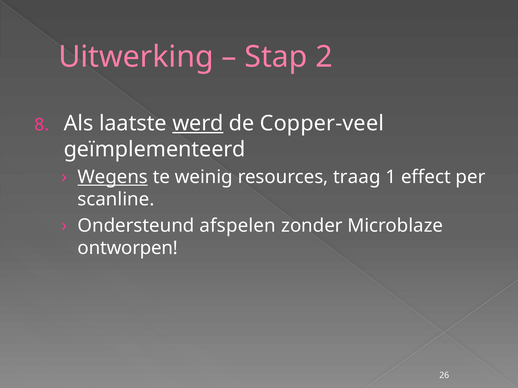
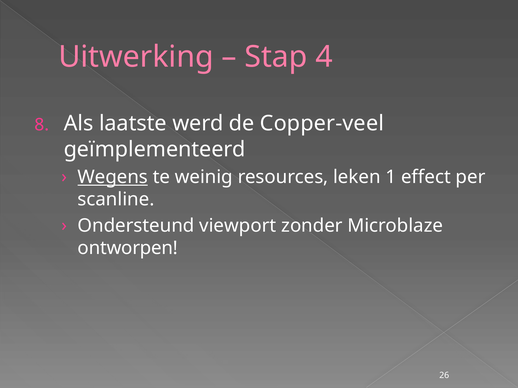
2: 2 -> 4 (324, 57)
werd underline: present -> none (198, 124)
traag: traag -> leken (357, 177)
afspelen: afspelen -> viewport (238, 226)
